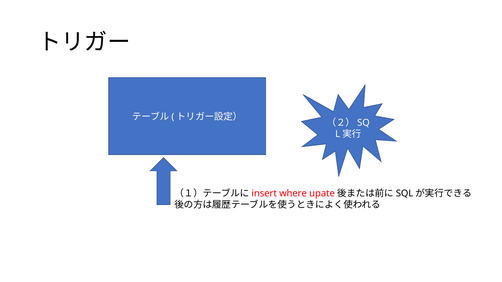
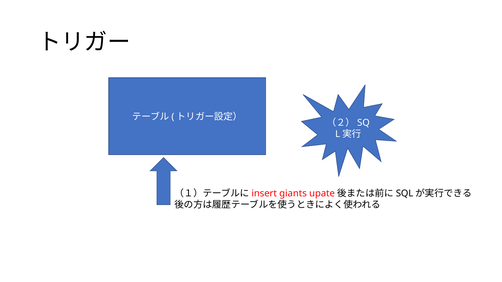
where: where -> giants (293, 194)
